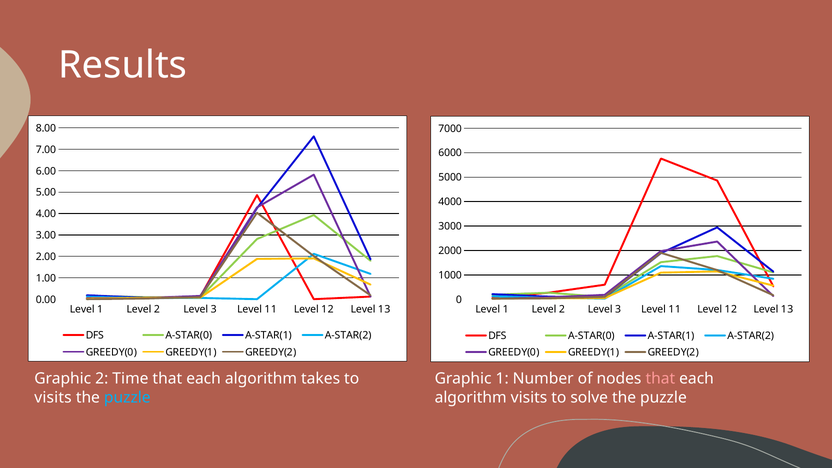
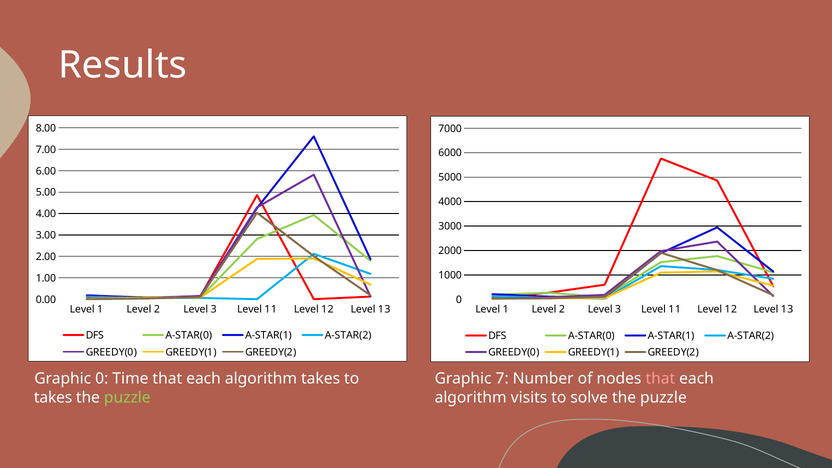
Graphic 2: 2 -> 0 (102, 379)
Graphic 1: 1 -> 7 (502, 379)
visits: visits -> takes (53, 397)
puzzle colour: light blue -> light green (127, 397)
